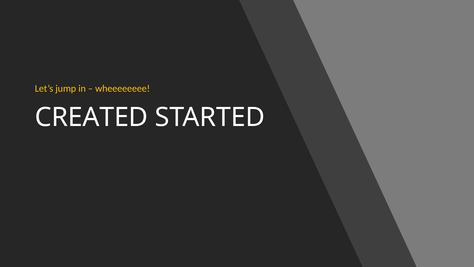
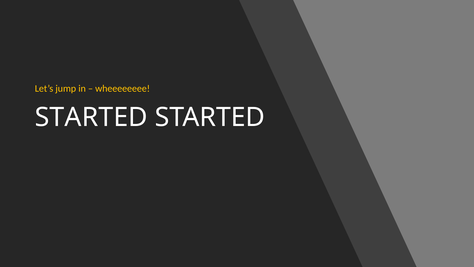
CREATED: CREATED -> STARTED (91, 117)
